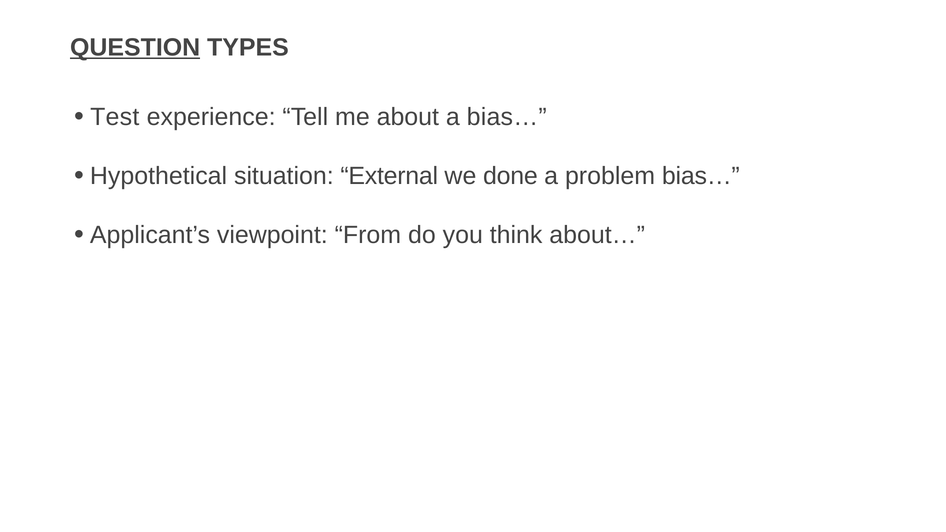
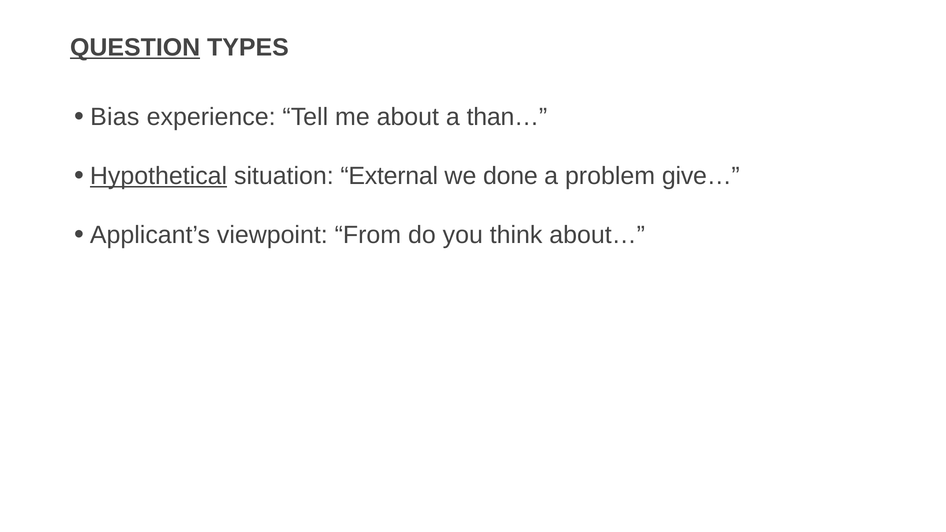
Test: Test -> Bias (115, 117)
a bias…: bias… -> than… (507, 117)
Hypothetical underline: none -> present (159, 176)
problem bias…: bias… -> give… (701, 176)
